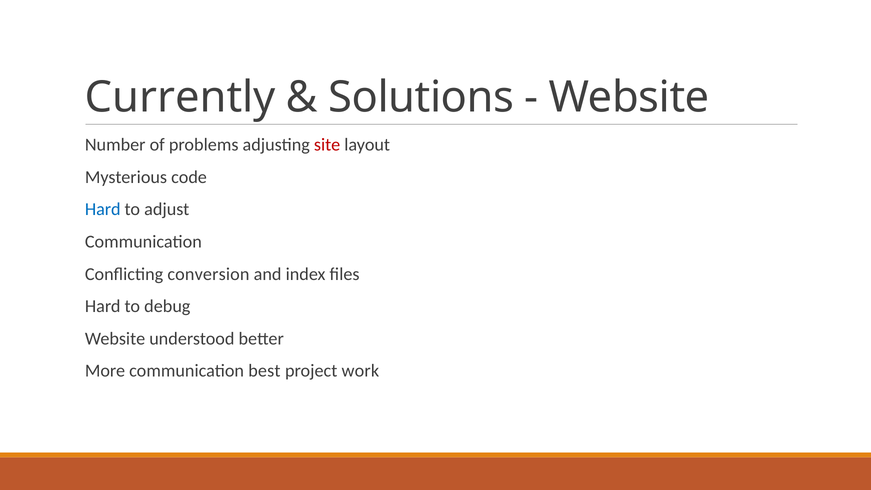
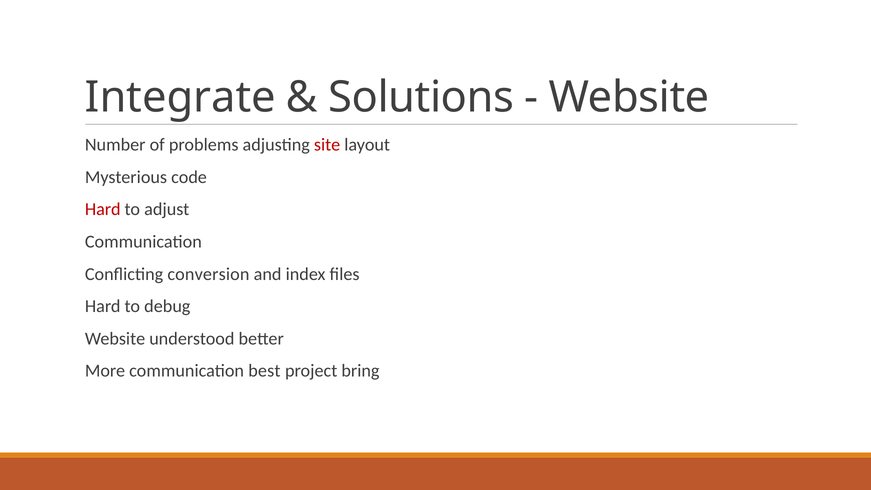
Currently: Currently -> Integrate (180, 98)
Hard colour: blue -> red (103, 209)
work: work -> bring (360, 371)
